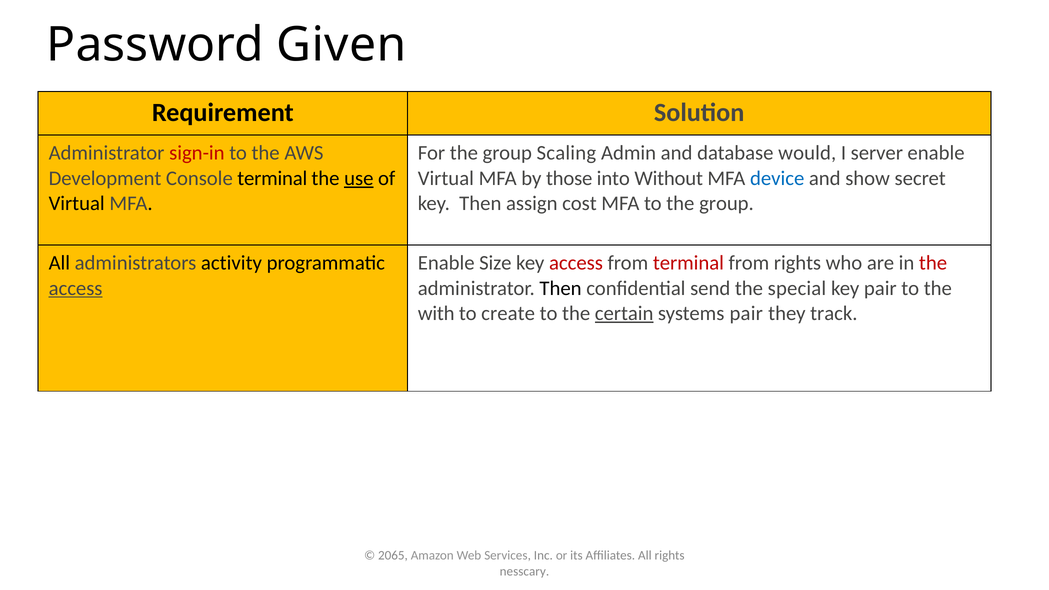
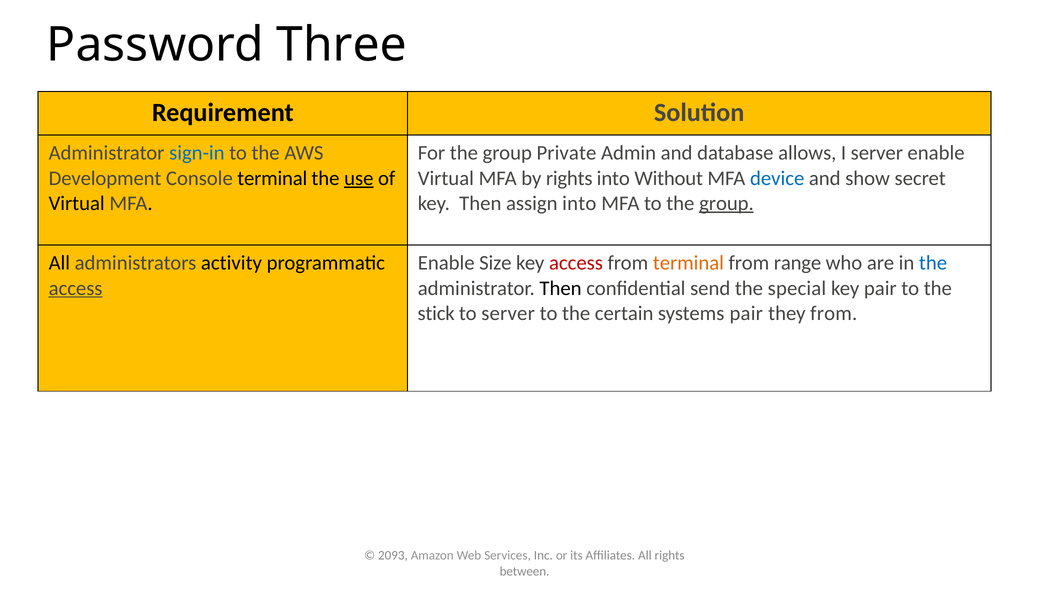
Given: Given -> Three (342, 45)
sign-in colour: red -> blue (197, 153)
Scaling: Scaling -> Private (566, 153)
would: would -> allows (807, 153)
by those: those -> rights (569, 178)
assign cost: cost -> into (579, 203)
group underline: none -> present (726, 203)
terminal colour: red -> orange (688, 263)
from rights: rights -> range (798, 263)
the colour: red -> blue (933, 263)
with: with -> stick (436, 313)
to create: create -> server (508, 313)
certain underline: present -> none (624, 313)
they track: track -> from (834, 313)
2065: 2065 -> 2093 (393, 556)
nesscary: nesscary -> between (525, 571)
